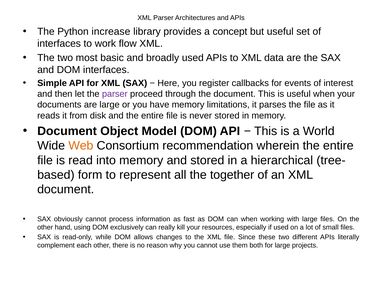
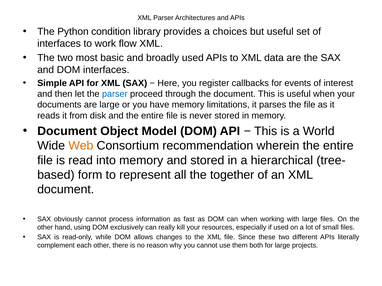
increase: increase -> condition (111, 32)
concept: concept -> choices (230, 32)
parser colour: purple -> blue (115, 94)
